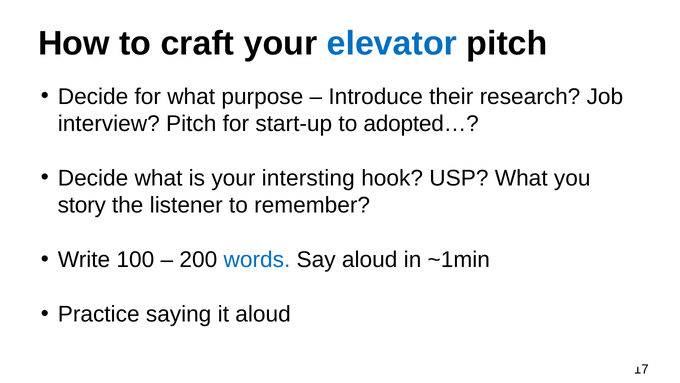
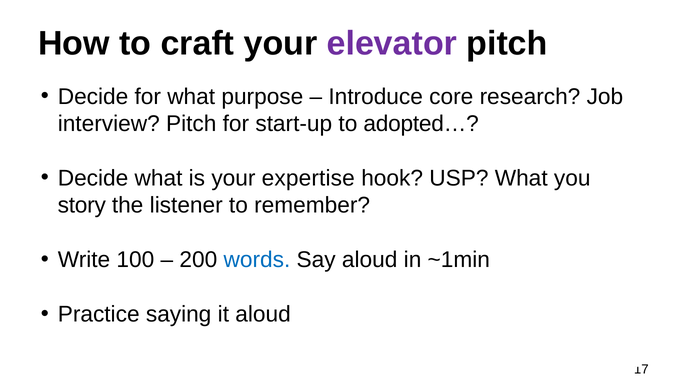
elevator colour: blue -> purple (392, 43)
their: their -> core (451, 96)
intersting: intersting -> expertise (308, 178)
